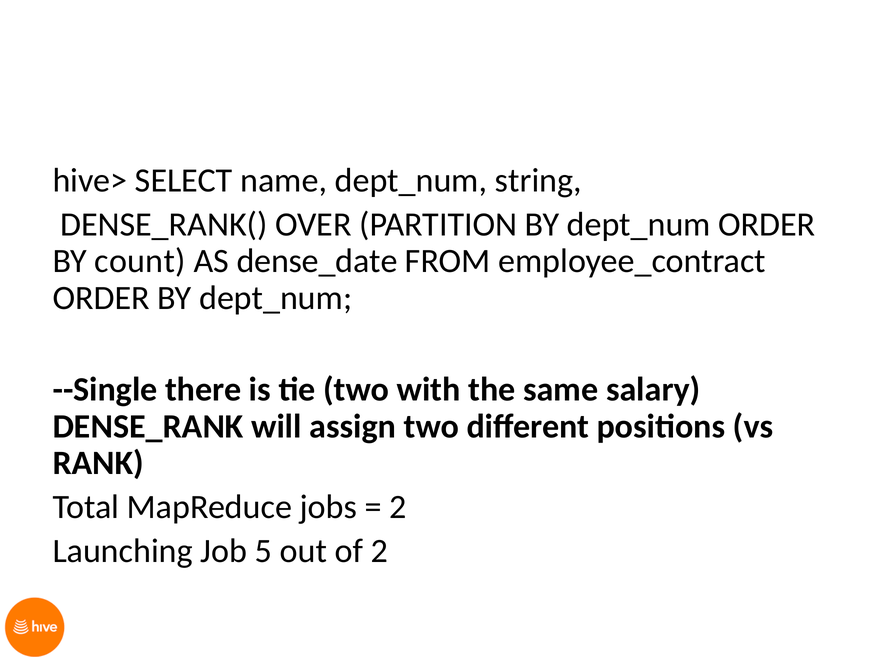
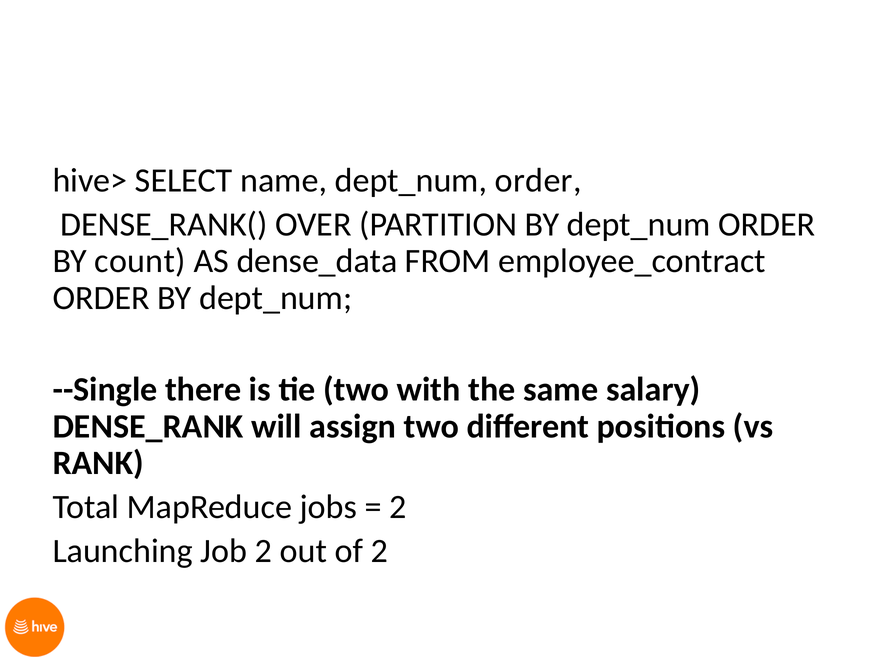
name dept_num string: string -> order (538, 181)
dense_date: dense_date -> dense_data (317, 261)
Job 5: 5 -> 2 (263, 551)
